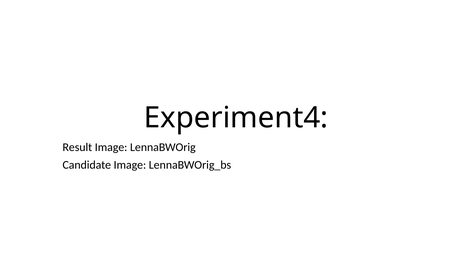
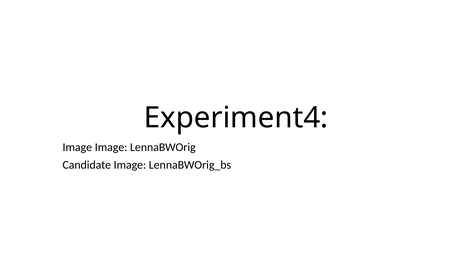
Result: Result -> Image (77, 148)
